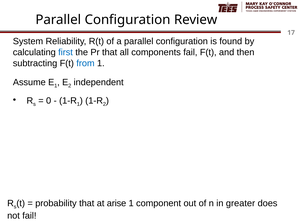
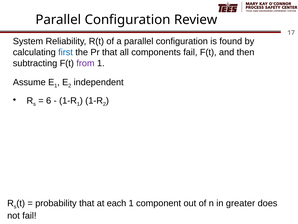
from colour: blue -> purple (85, 63)
0: 0 -> 6 (49, 100)
arise: arise -> each (117, 203)
